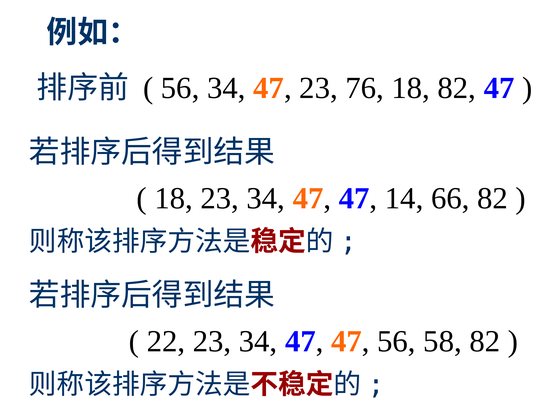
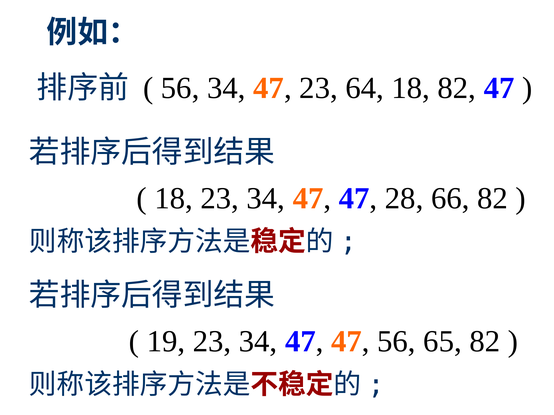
76: 76 -> 64 (365, 88)
14: 14 -> 28 (404, 199)
22: 22 -> 19 (166, 342)
58: 58 -> 65 (443, 342)
